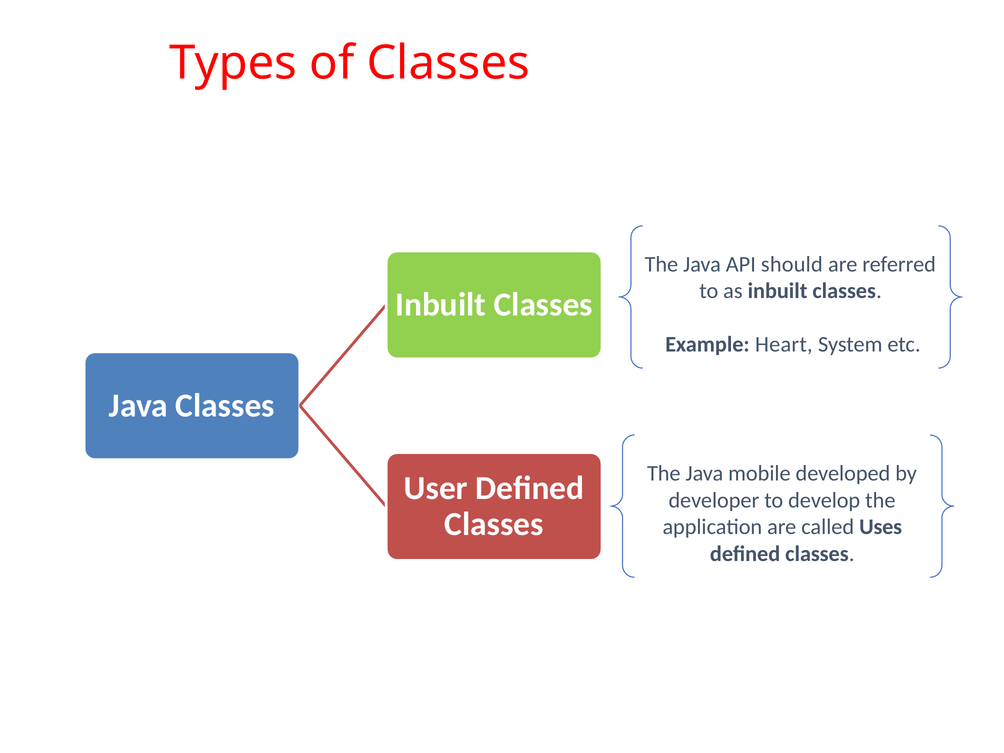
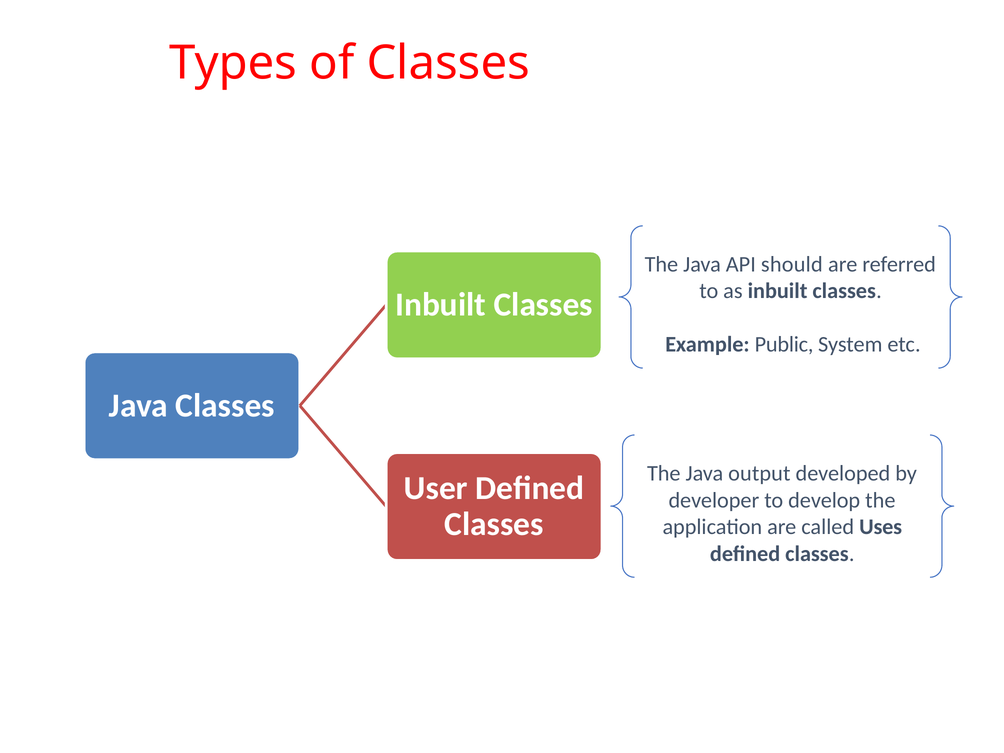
Heart: Heart -> Public (784, 345)
mobile: mobile -> output (759, 473)
